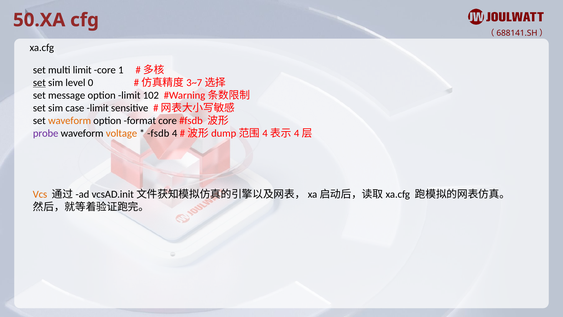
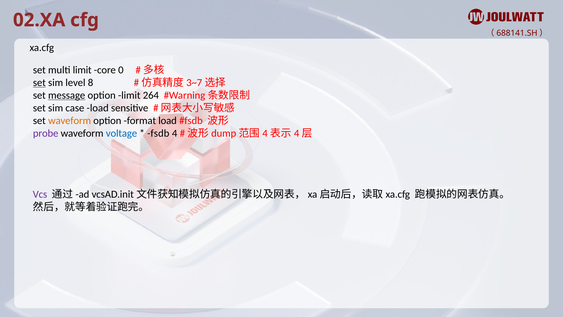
50.XA: 50.XA -> 02.XA (39, 20)
1: 1 -> 0 (121, 70)
0: 0 -> 8 (91, 83)
message underline: none -> present (67, 95)
102: 102 -> 264 (151, 95)
case limit: limit -> load (98, 108)
format core: core -> load (168, 121)
voltage colour: orange -> blue (121, 133)
Vcs colour: orange -> purple (40, 194)
